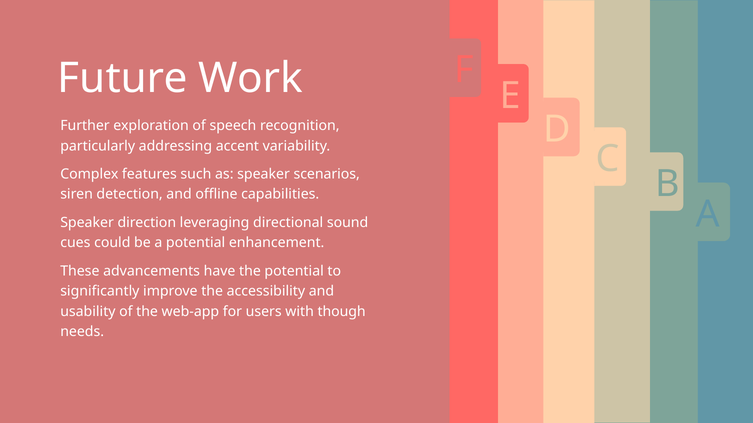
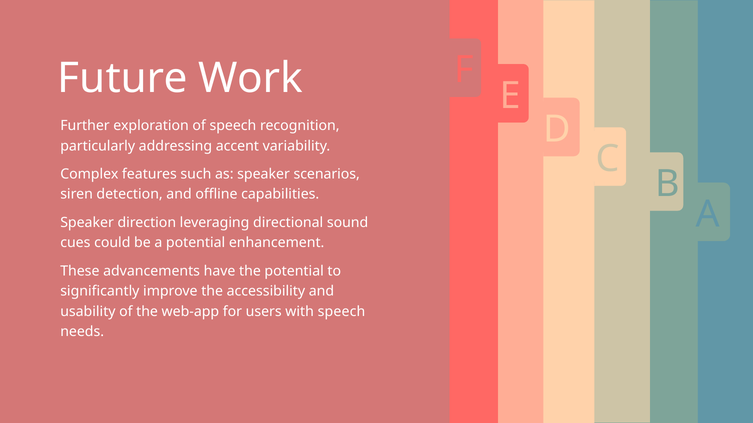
with though: though -> speech (341, 312)
